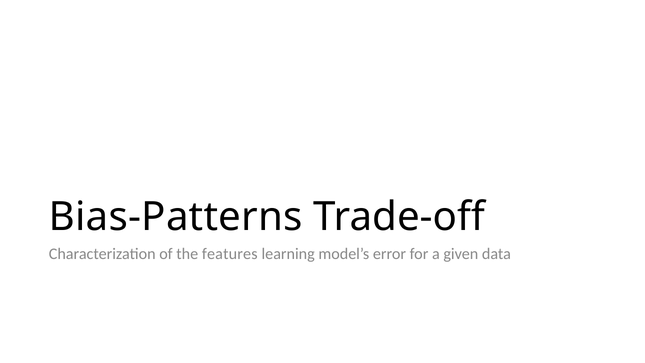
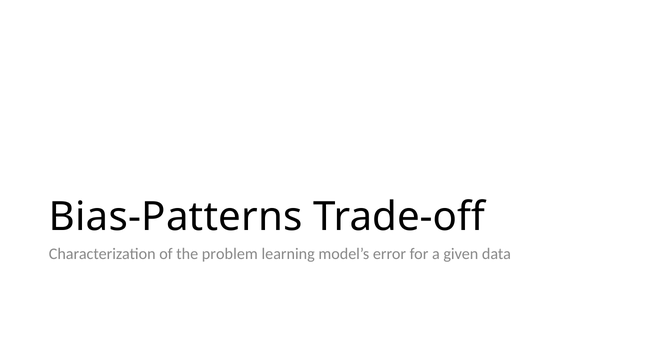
features: features -> problem (230, 254)
